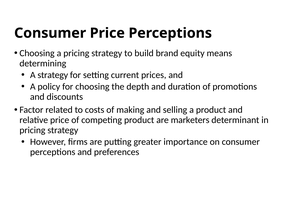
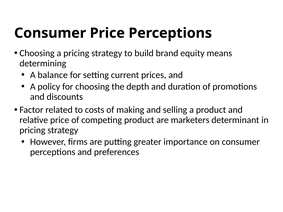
A strategy: strategy -> balance (53, 75)
